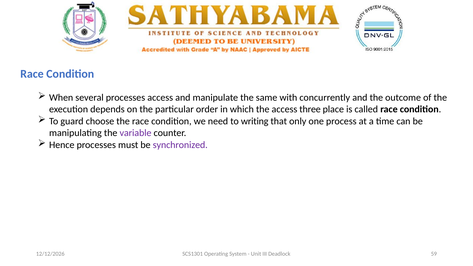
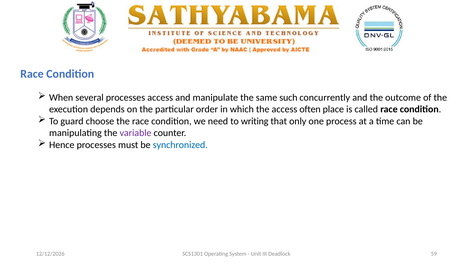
with: with -> such (288, 97)
three: three -> often (310, 109)
synchronized colour: purple -> blue (180, 145)
